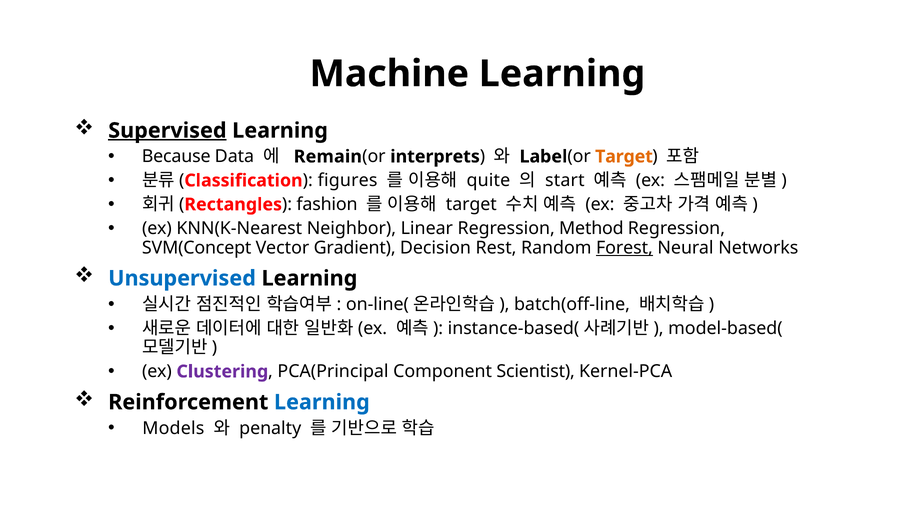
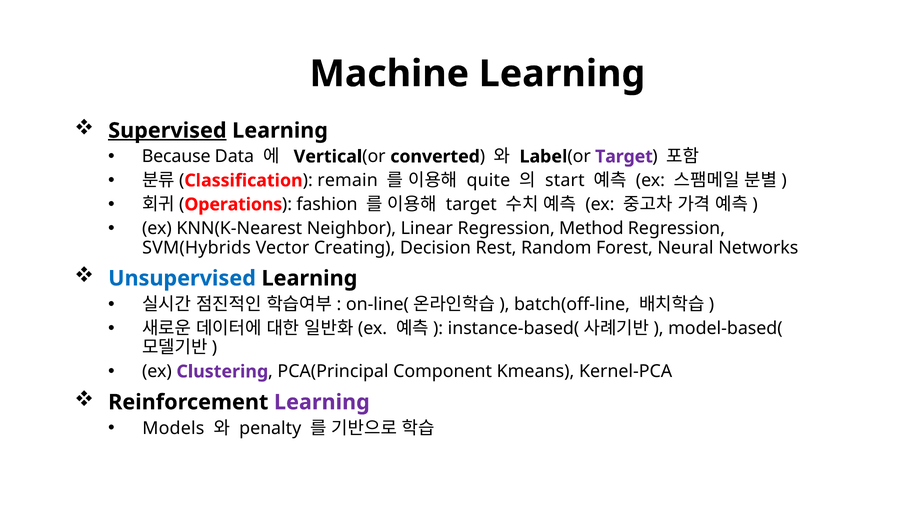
Remain: Remain -> Vertical (328, 157)
interprets: interprets -> converted (435, 157)
Target colour: orange -> purple (624, 157)
figures: figures -> remain (348, 181)
Rectangles: Rectangles -> Operations (233, 205)
SVM(Concept: SVM(Concept -> SVM(Hybrids (197, 248)
Gradient: Gradient -> Creating (355, 248)
Forest underline: present -> none (624, 248)
Scientist: Scientist -> Kmeans (536, 372)
Learning colour: blue -> purple (322, 402)
